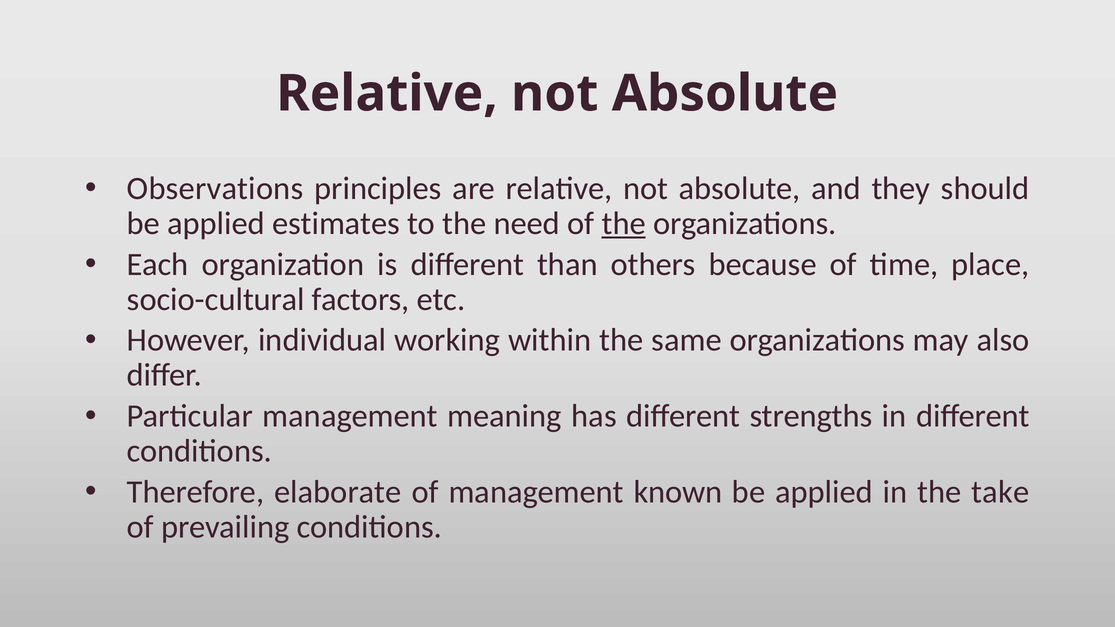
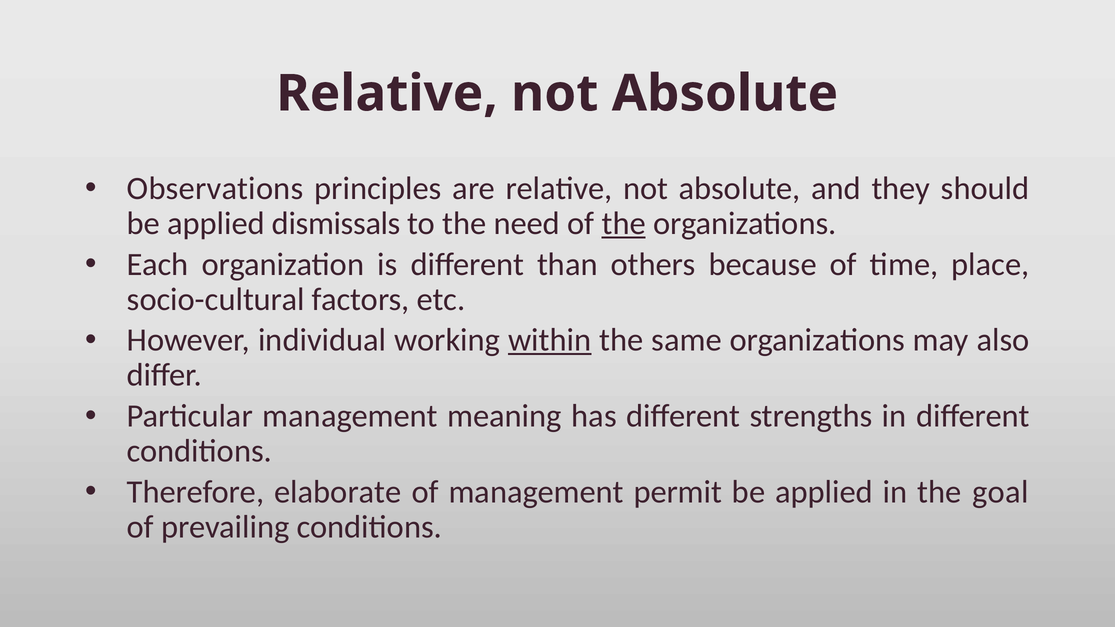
estimates: estimates -> dismissals (336, 224)
within underline: none -> present (550, 340)
known: known -> permit (678, 492)
take: take -> goal (1000, 492)
